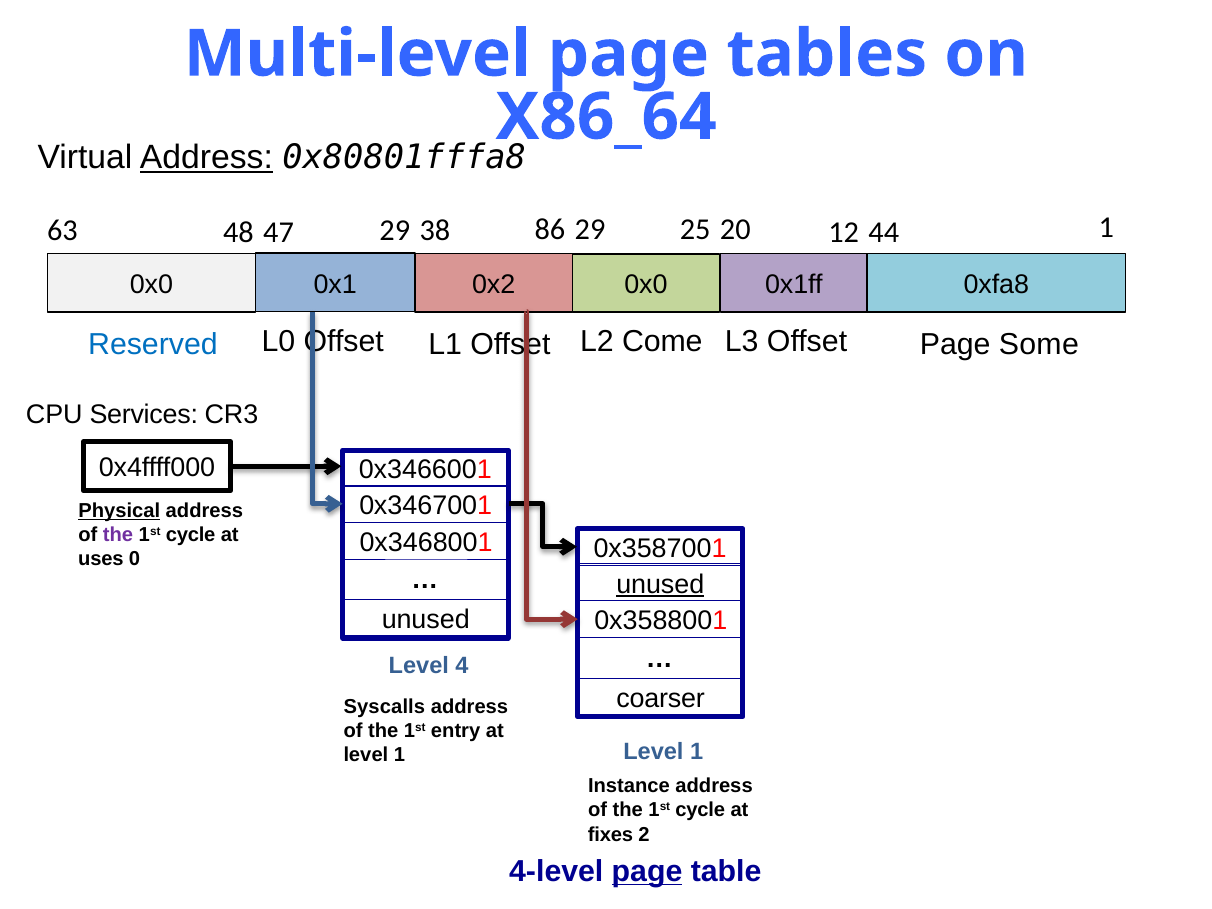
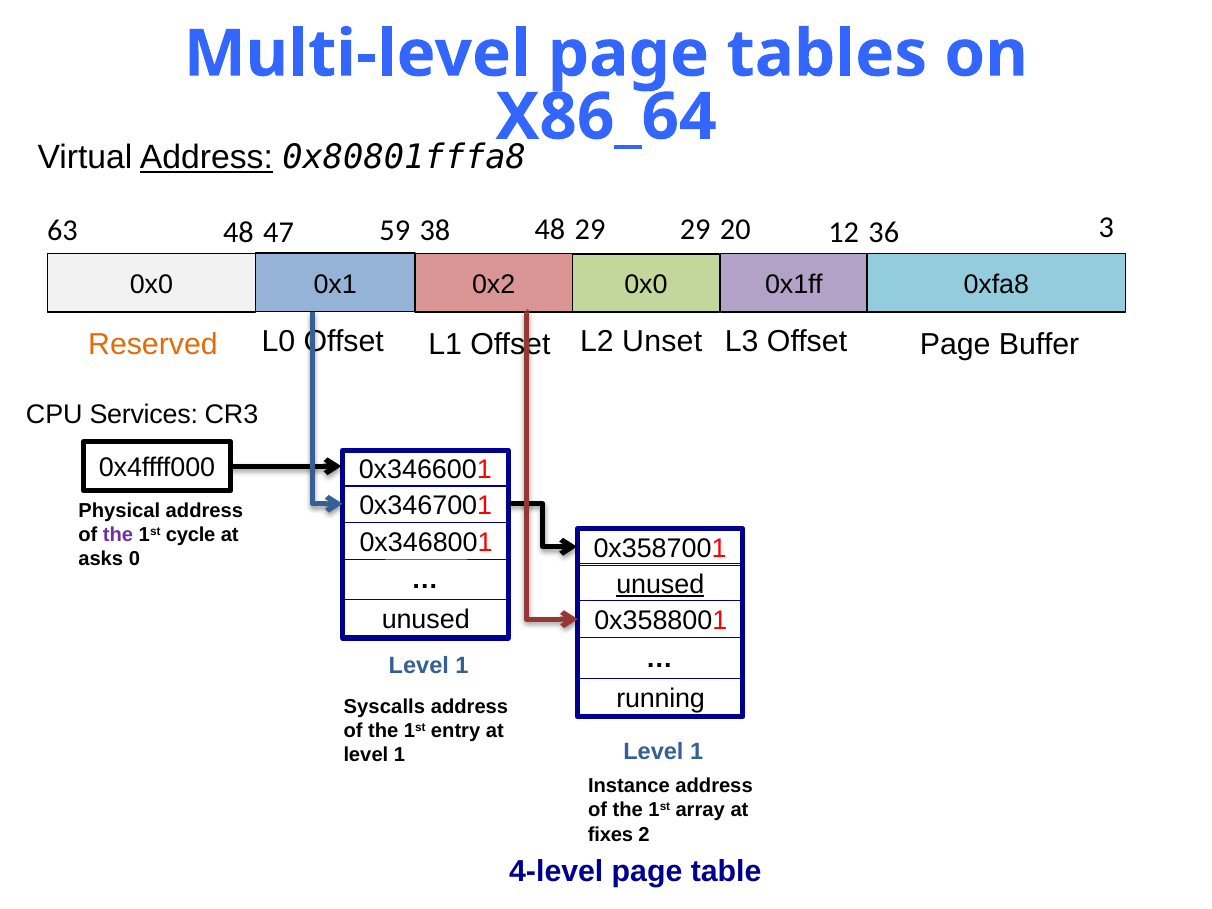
63 1: 1 -> 3 (1106, 228)
47 29: 29 -> 59 (395, 231)
38 86: 86 -> 48 (550, 229)
29 25: 25 -> 29 (695, 229)
44: 44 -> 36 (884, 232)
Reserved colour: blue -> orange (153, 345)
Come: Come -> Unset (662, 342)
Some: Some -> Buffer (1039, 345)
Physical underline: present -> none (119, 511)
uses: uses -> asks (101, 559)
4: 4 -> 1 (462, 665)
coarser: coarser -> running (661, 699)
cycle: cycle -> array (700, 810)
page underline: present -> none (647, 871)
